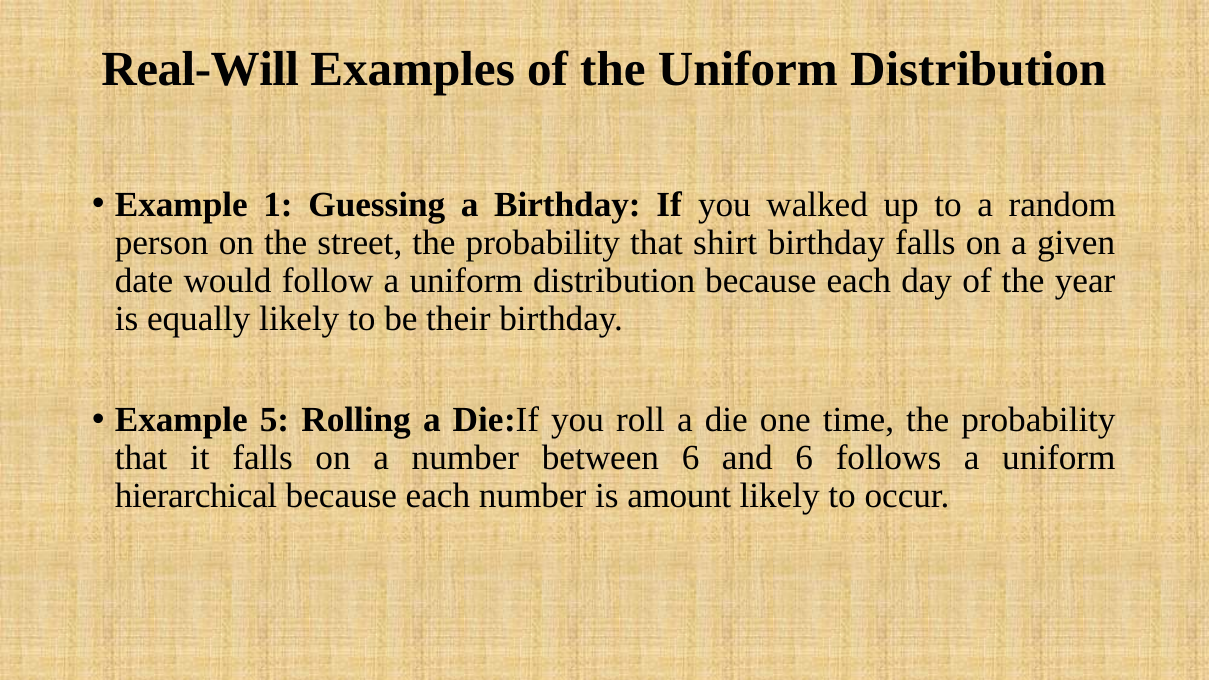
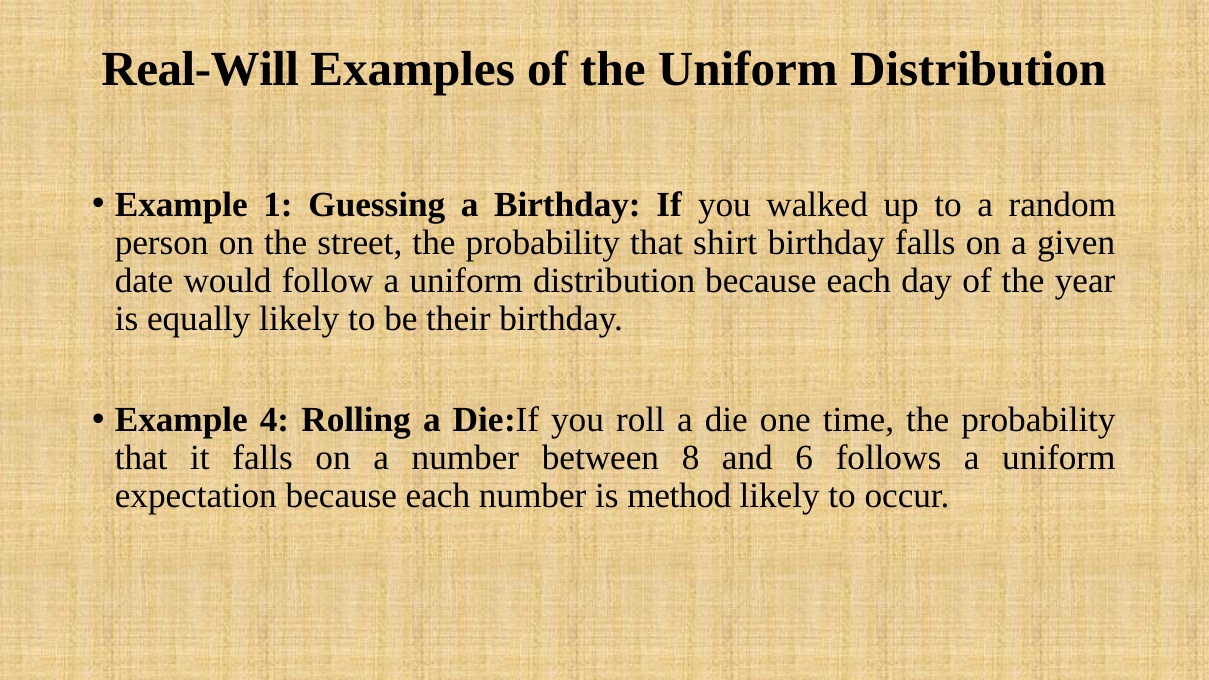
5: 5 -> 4 (275, 420)
between 6: 6 -> 8 (691, 458)
hierarchical: hierarchical -> expectation (196, 496)
amount: amount -> method (679, 496)
